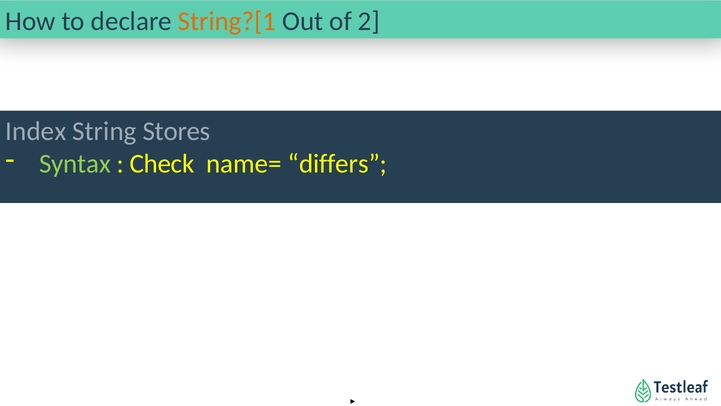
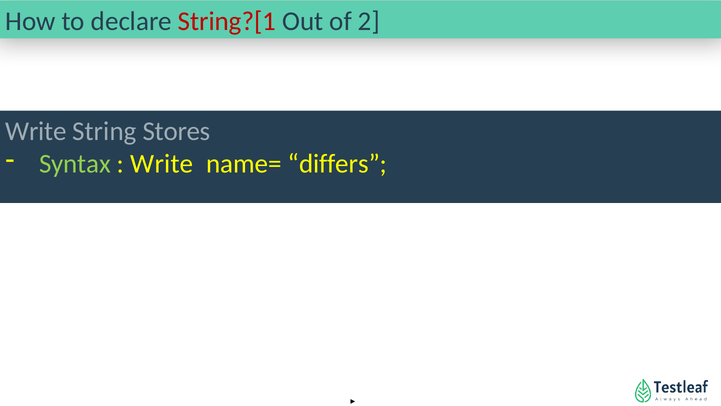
String?[1 colour: orange -> red (227, 21)
Index: Index -> Write (36, 131)
Check: Check -> Write (162, 164)
